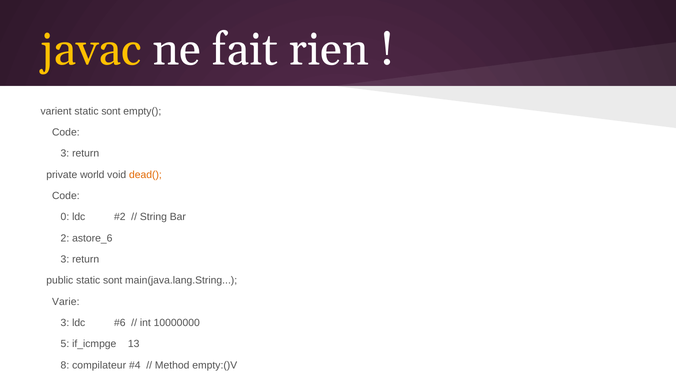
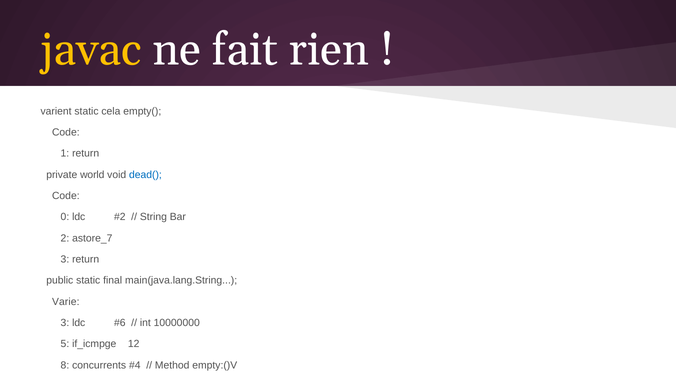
sont: sont -> cela (111, 111)
3: 3 -> 1 (65, 154)
dead( colour: orange -> blue (145, 175)
astore_6: astore_6 -> astore_7 (92, 238)
public static sont: sont -> final (113, 281)
13: 13 -> 12 (134, 344)
compilateur: compilateur -> concurrents (99, 365)
